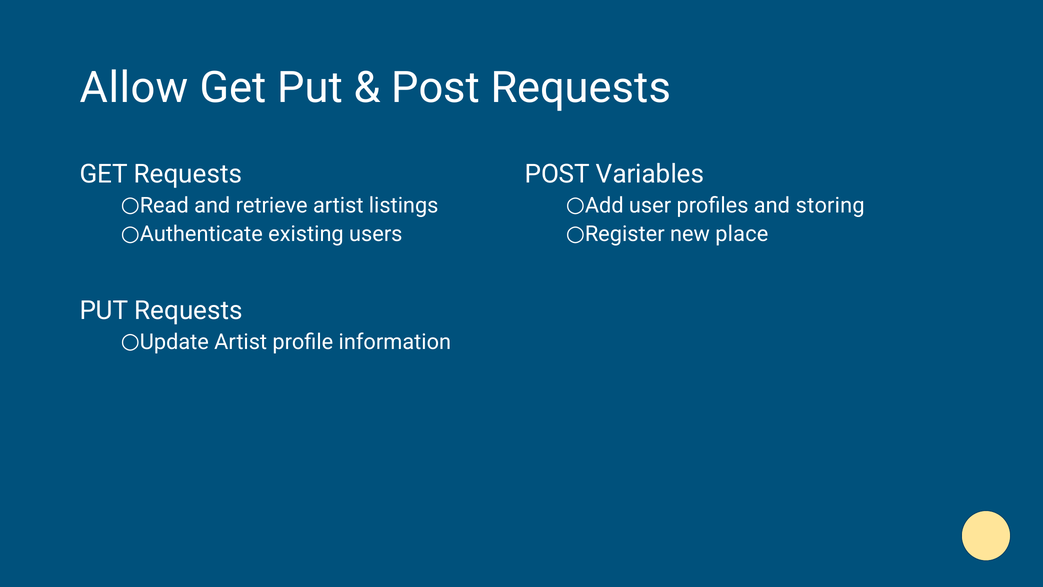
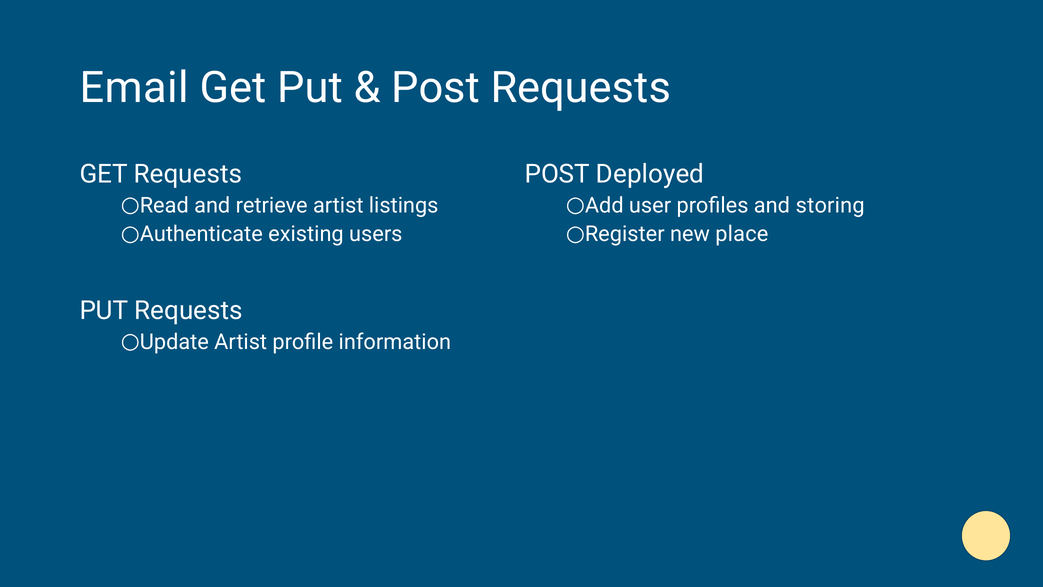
Allow: Allow -> Email (134, 88)
Variables: Variables -> Deployed (650, 174)
